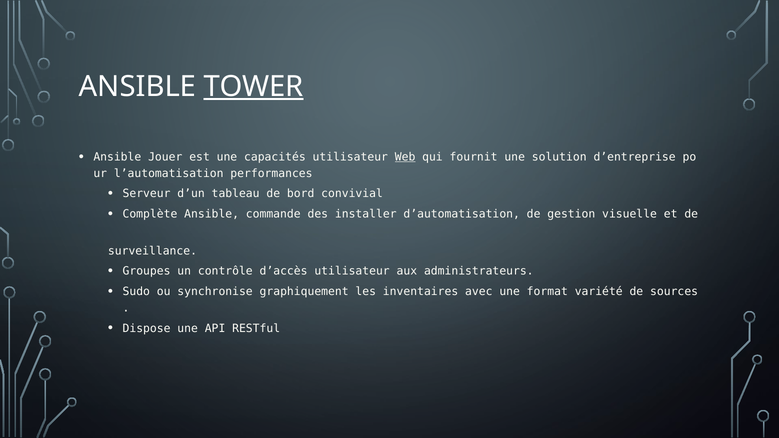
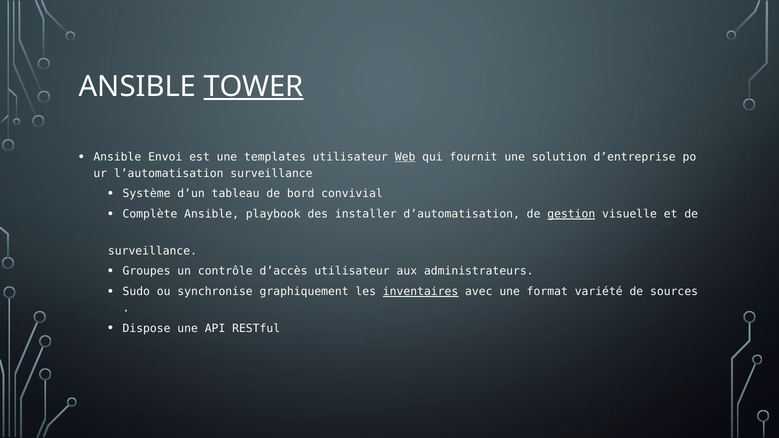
Jouer: Jouer -> Envoi (165, 157)
capacités: capacités -> templates (275, 157)
l’automatisation performances: performances -> surveillance (271, 173)
Serveur: Serveur -> Système (147, 194)
commande: commande -> playbook (273, 214)
gestion underline: none -> present (571, 214)
inventaires underline: none -> present (421, 292)
